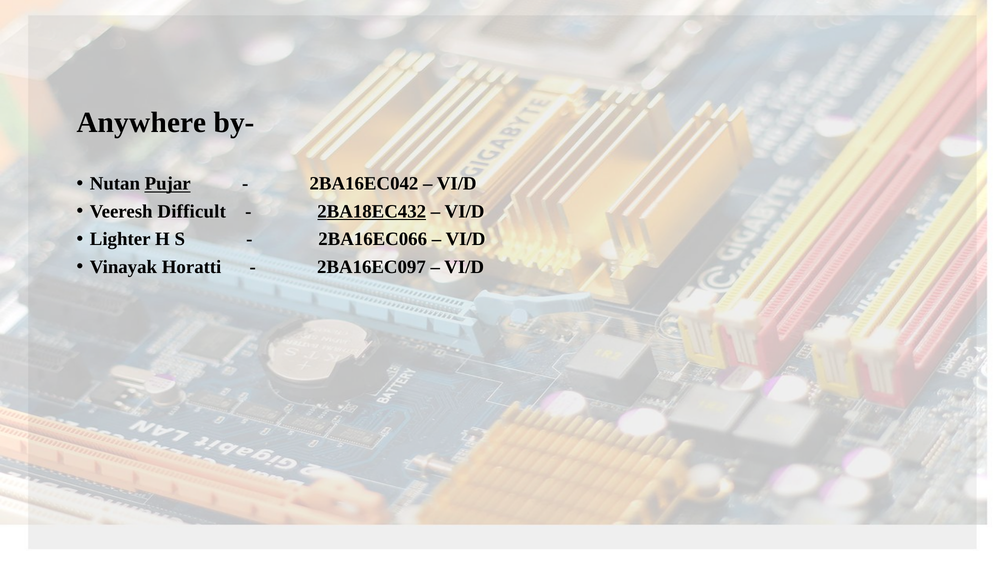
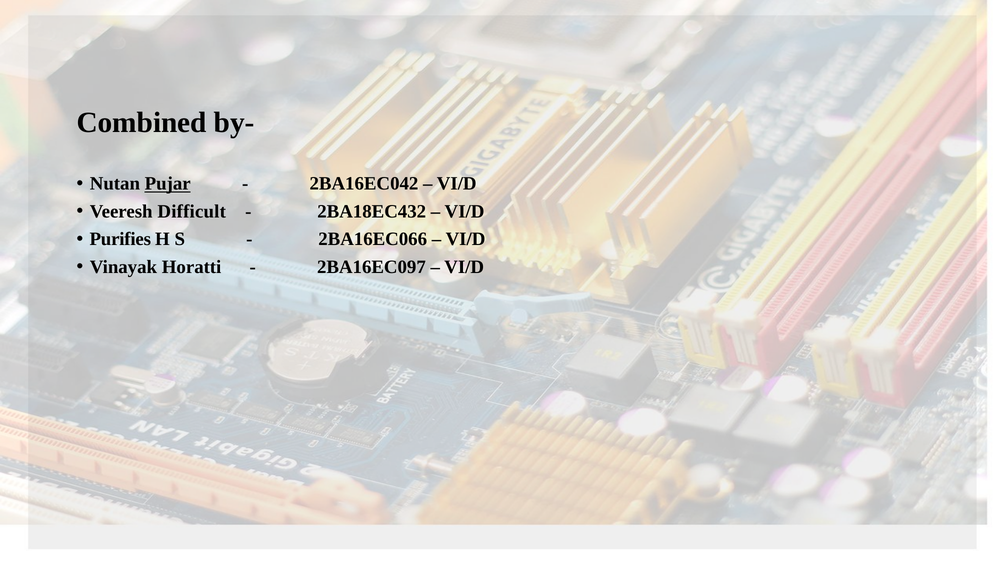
Anywhere: Anywhere -> Combined (142, 123)
2BA18EC432 underline: present -> none (372, 212)
Lighter: Lighter -> Purifies (120, 239)
